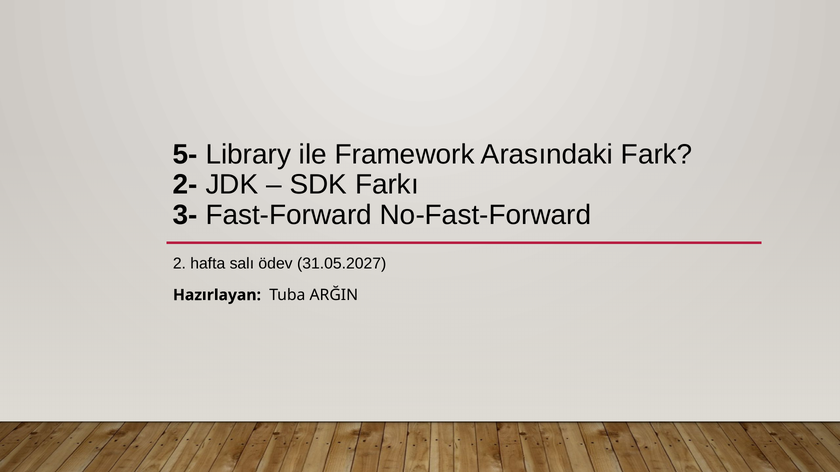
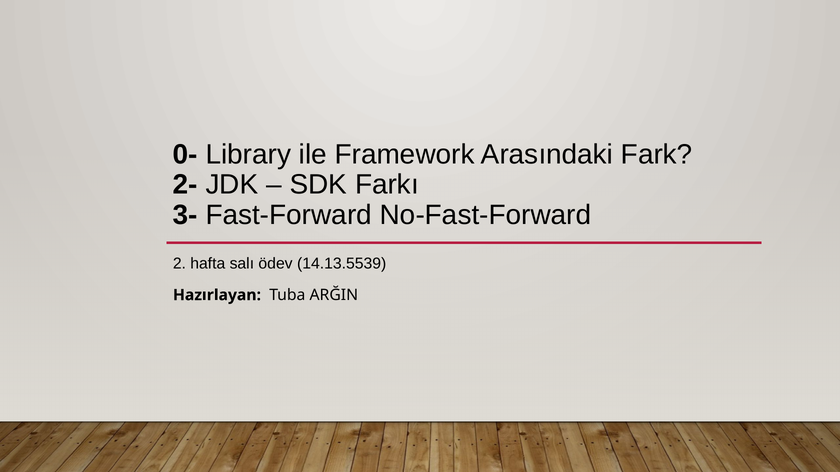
5-: 5- -> 0- (185, 155)
31.05.2027: 31.05.2027 -> 14.13.5539 (342, 264)
